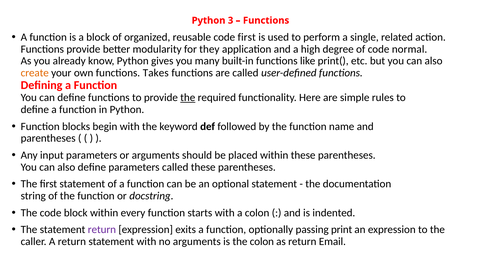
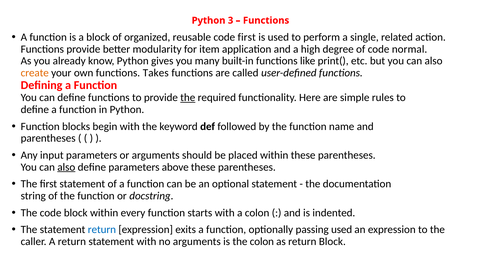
they: they -> item (209, 49)
also underline: none -> present (66, 167)
parameters called: called -> above (175, 167)
return colour: purple -> blue (102, 230)
passing print: print -> used (342, 230)
return Email: Email -> Block (332, 242)
